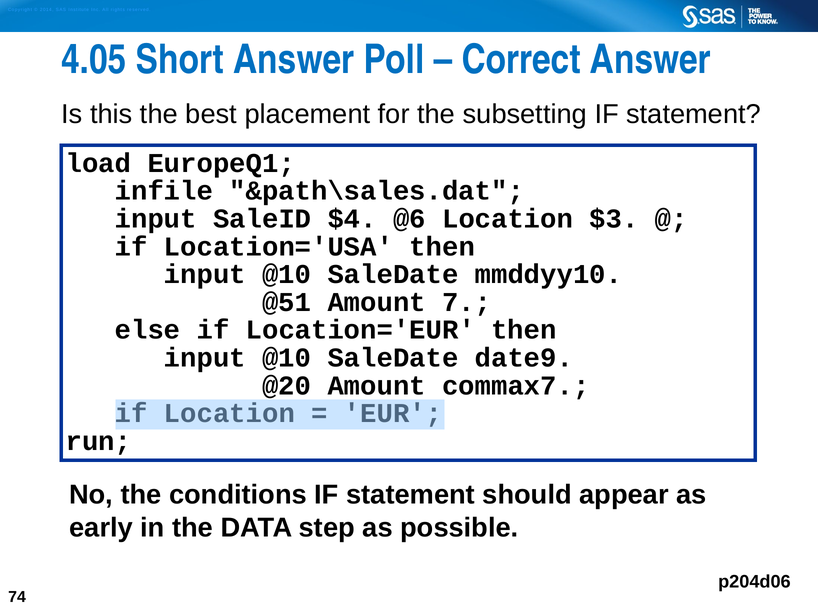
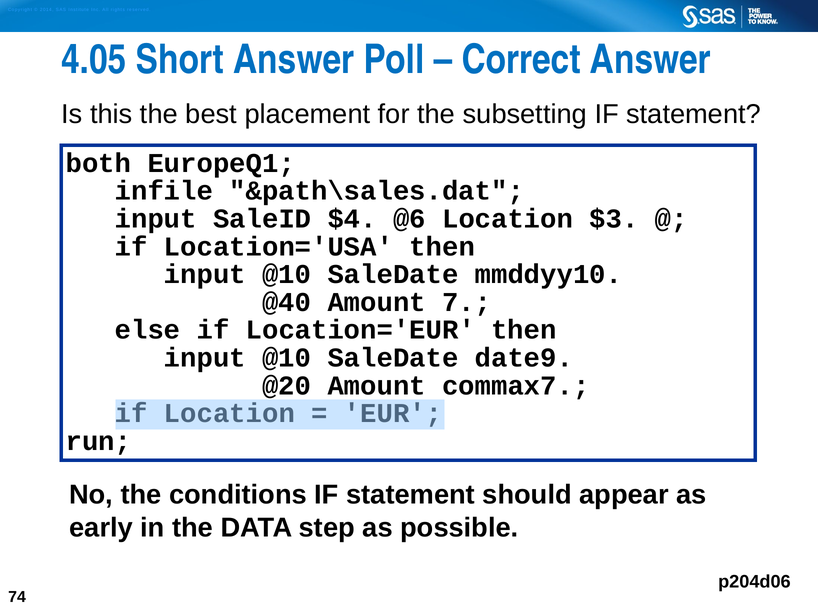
load: load -> both (98, 163)
@51: @51 -> @40 (287, 302)
